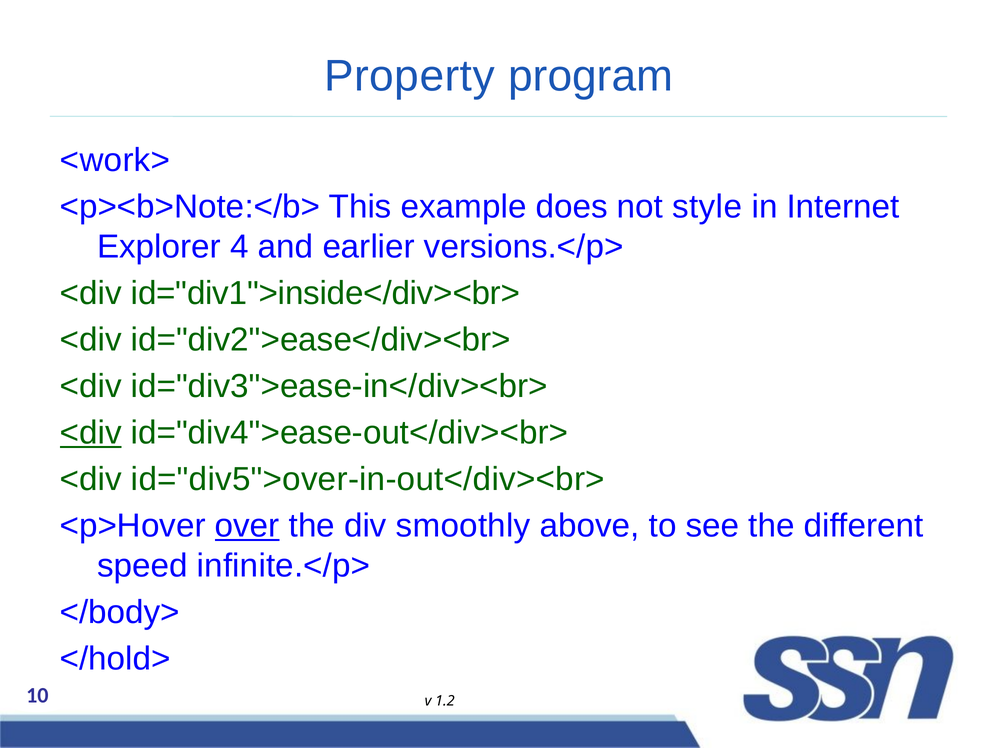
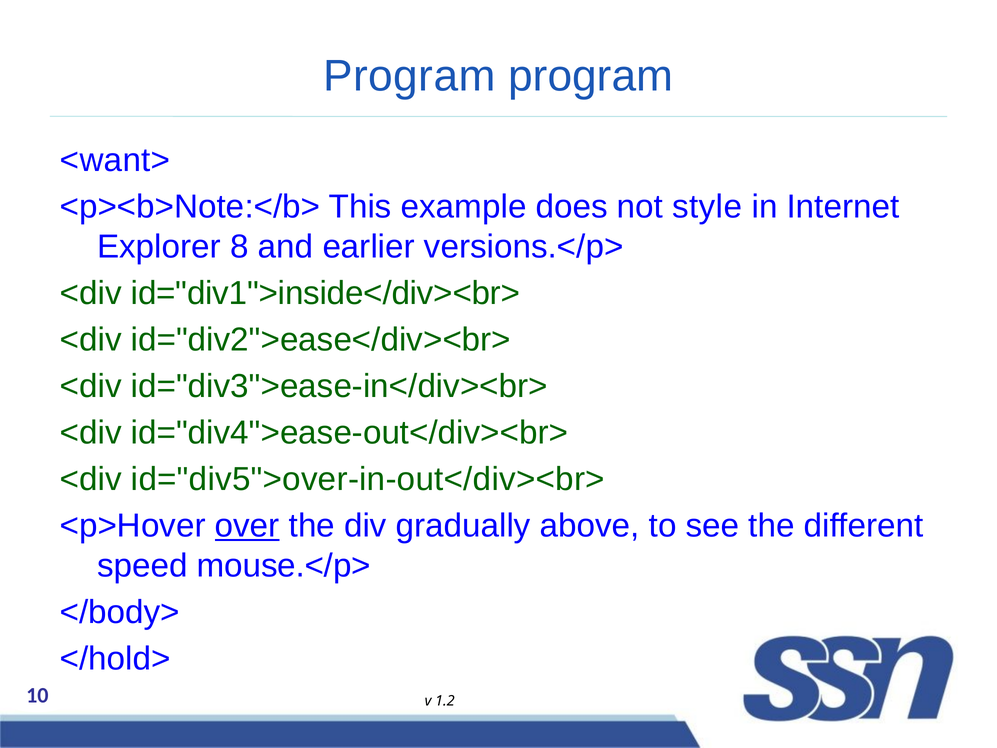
Property: Property -> Program (409, 76)
<work>: <work> -> <want> (115, 160)
4: 4 -> 8 (239, 247)
<div underline: present -> none (91, 433)
smoothly: smoothly -> gradually (463, 526)
infinite.</p>: infinite.</p> -> mouse.</p> (284, 566)
